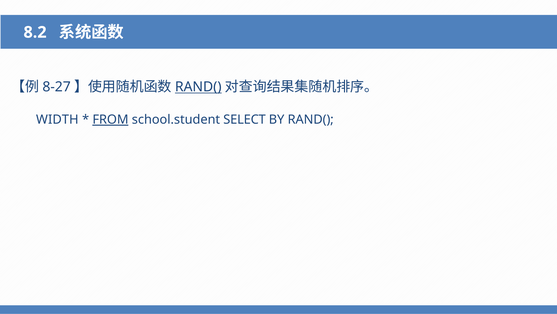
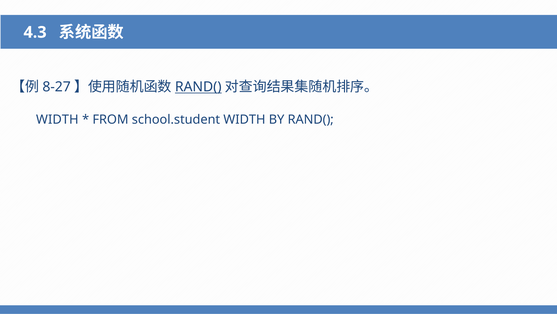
8.2: 8.2 -> 4.3 (35, 32)
FROM underline: present -> none (110, 119)
school.student SELECT: SELECT -> WIDTH (244, 119)
